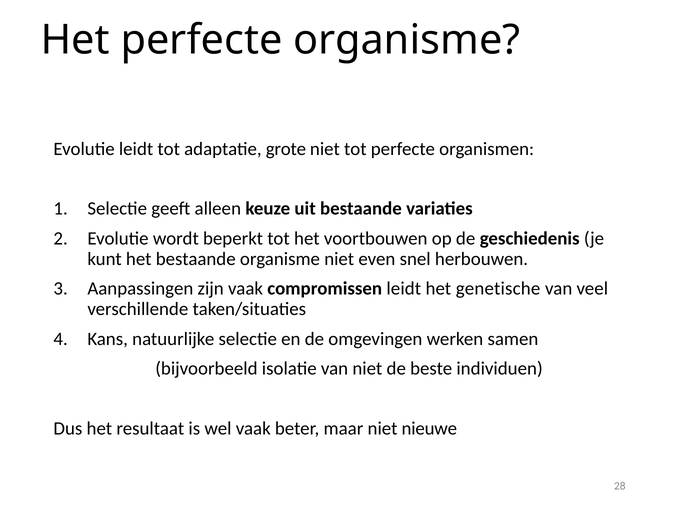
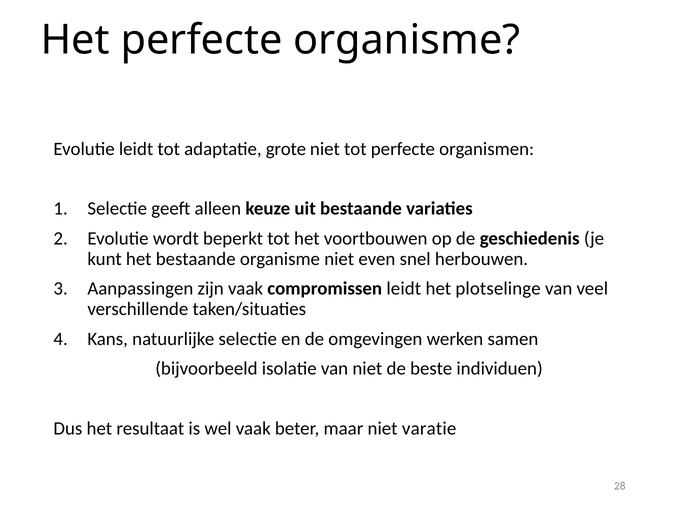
genetische: genetische -> plotselinge (498, 289)
nieuwe: nieuwe -> varatie (429, 429)
